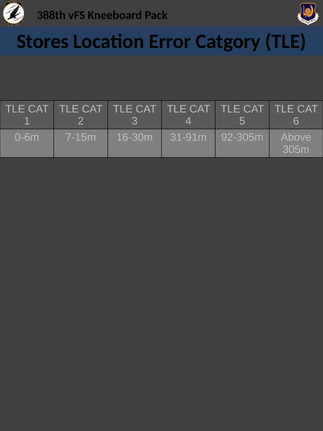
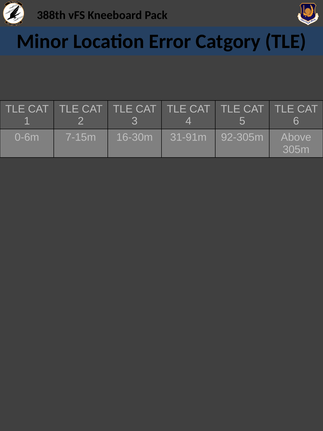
Stores: Stores -> Minor (43, 41)
